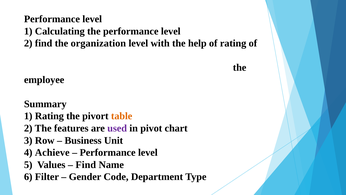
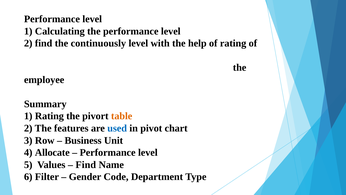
organization: organization -> continuously (98, 43)
used colour: purple -> blue (117, 128)
Achieve: Achieve -> Allocate (52, 152)
